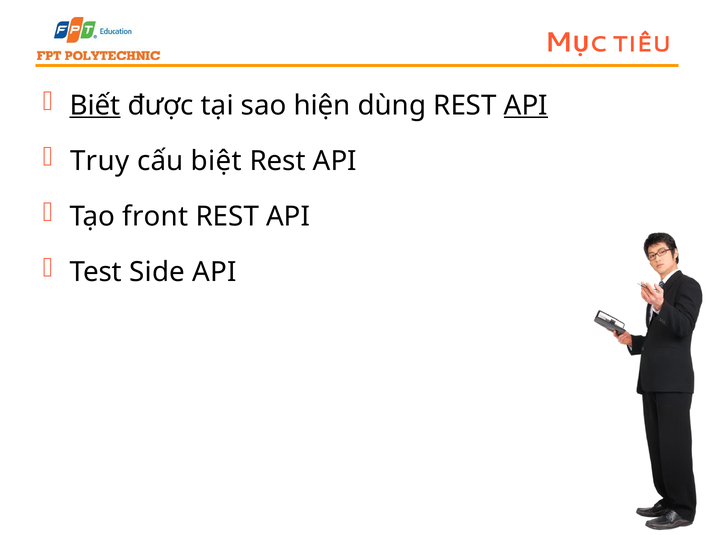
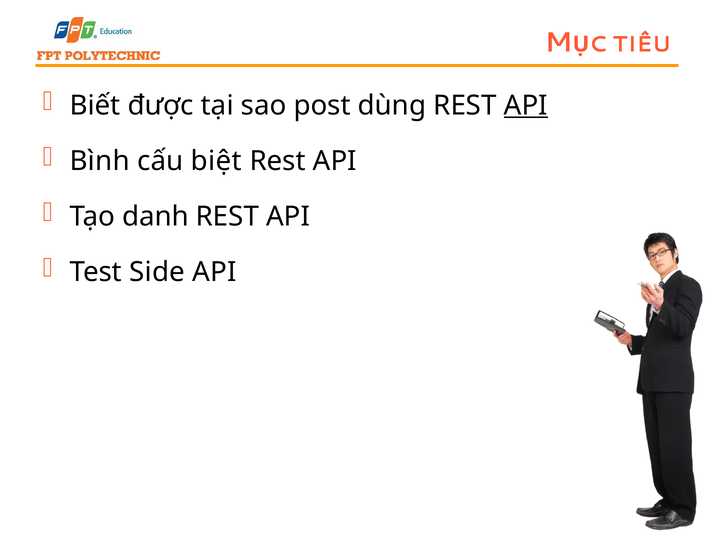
Biết underline: present -> none (95, 105)
hiện: hiện -> post (322, 105)
Truy: Truy -> Bình (100, 161)
front: front -> danh (155, 217)
